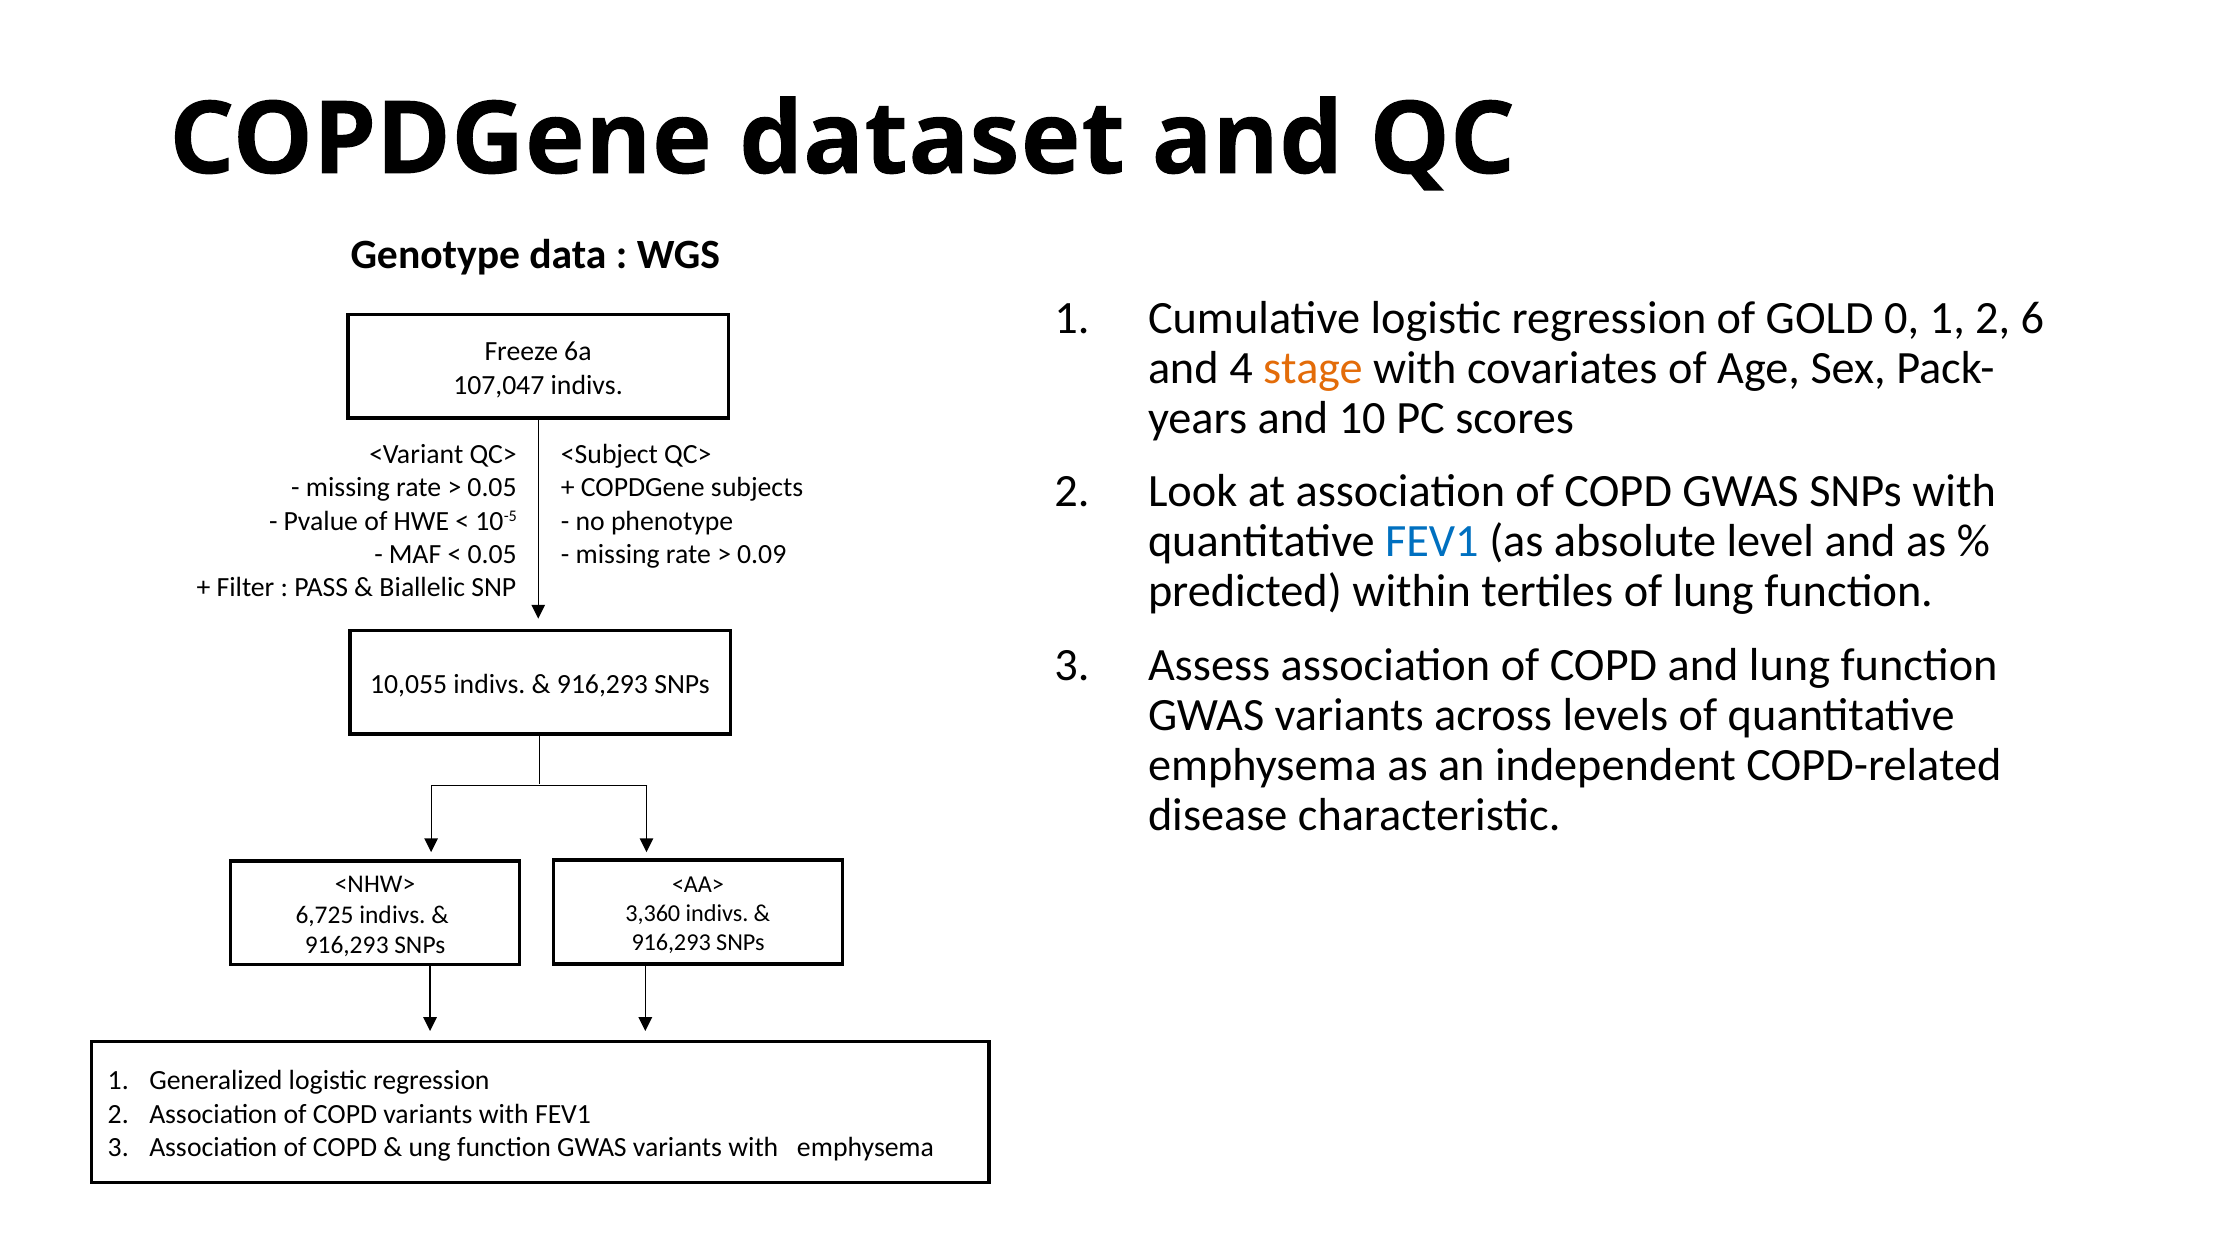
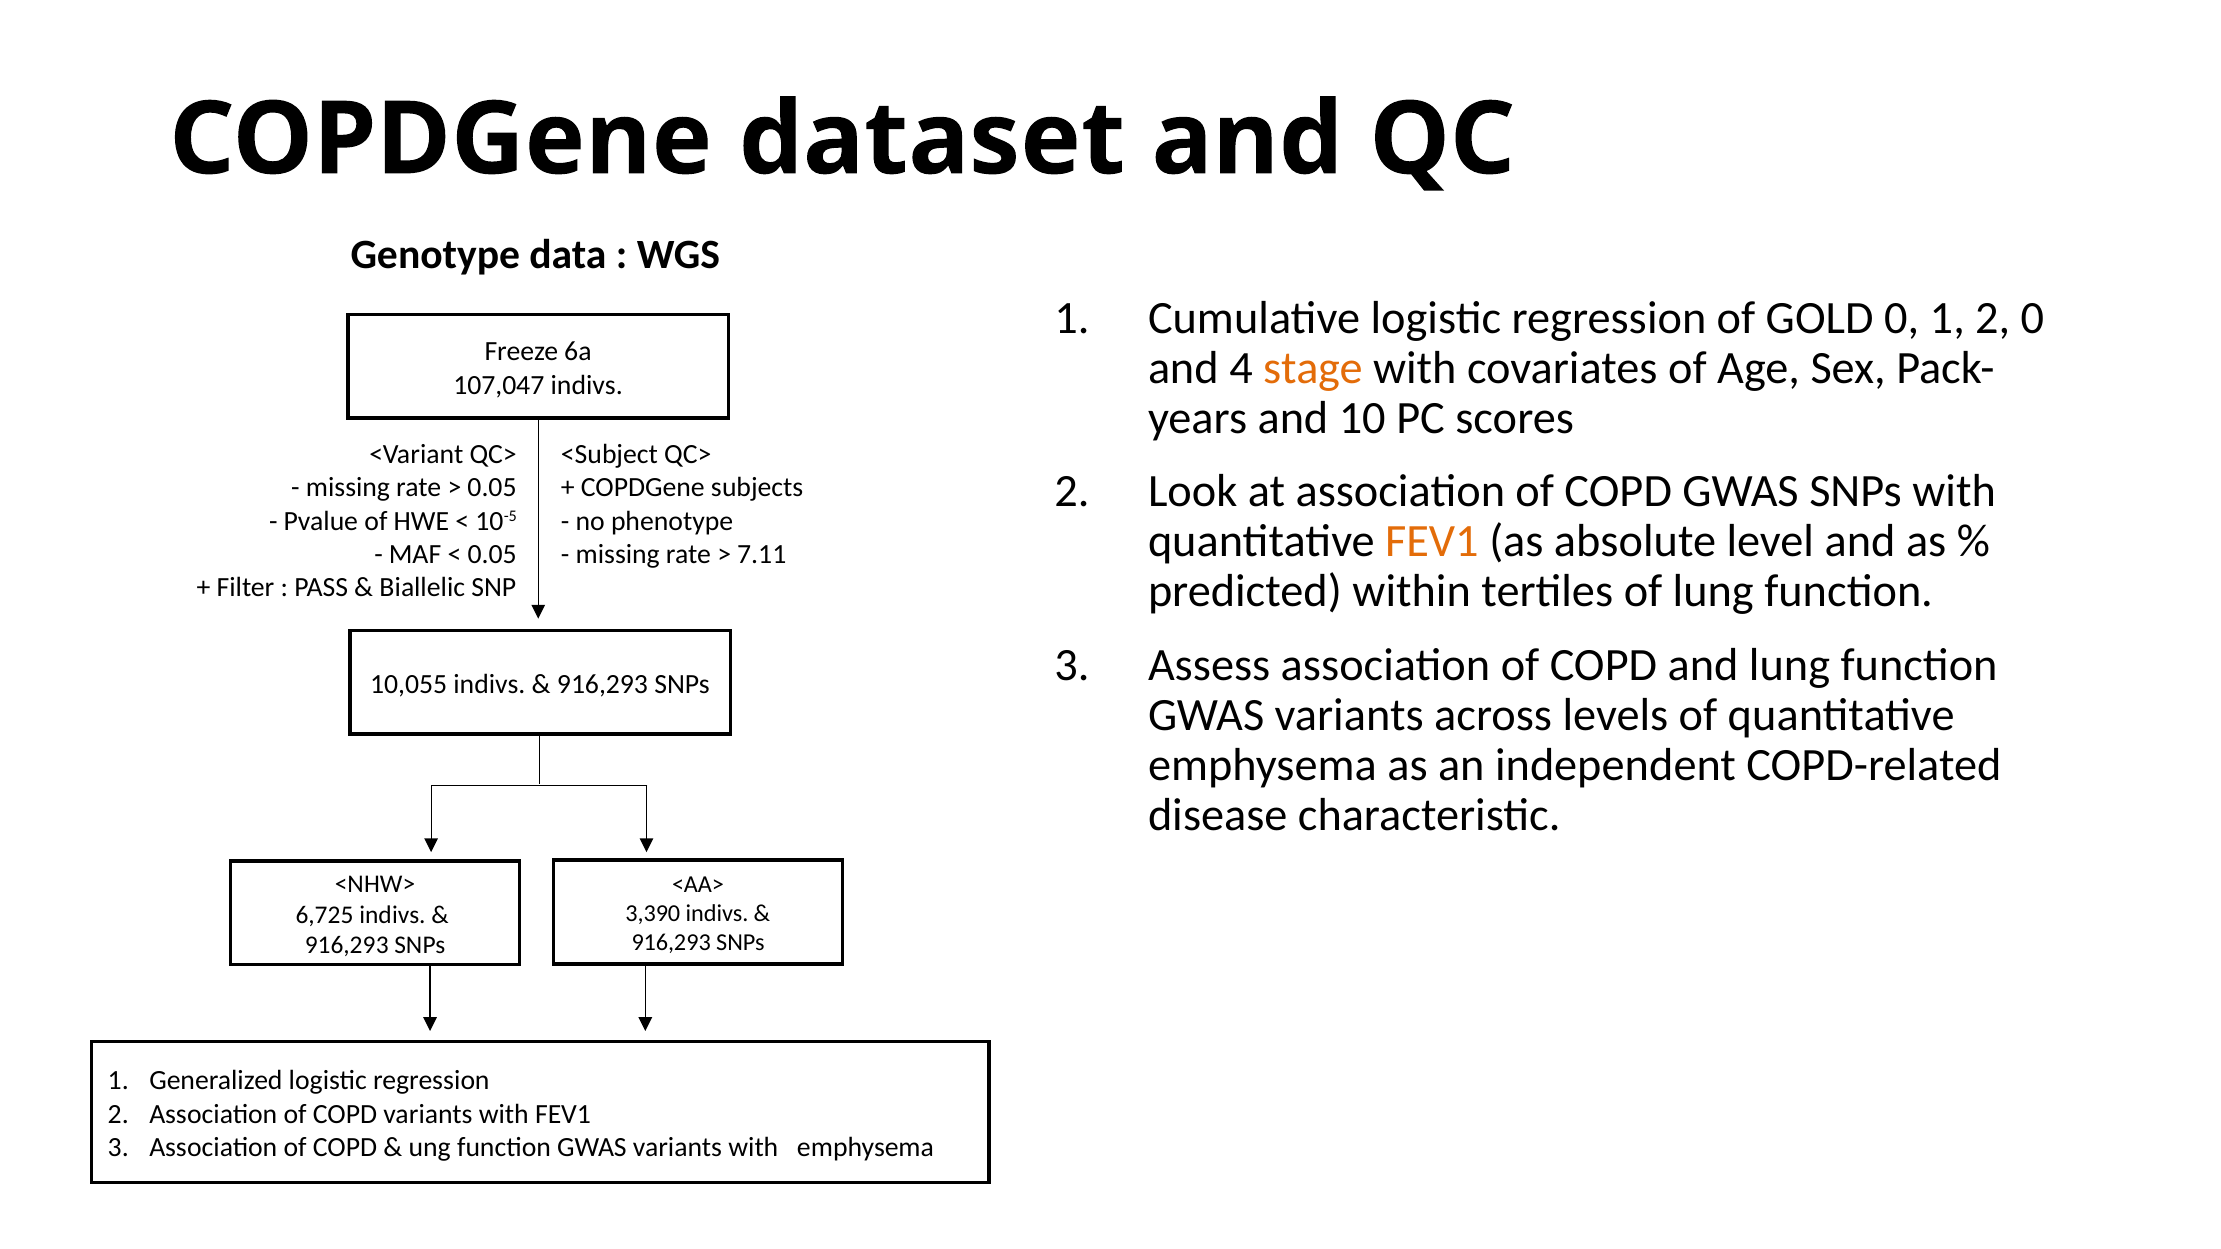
2 6: 6 -> 0 (2032, 318)
FEV1 colour: blue -> orange (1432, 542)
0.09: 0.09 -> 7.11 (762, 555)
3,360: 3,360 -> 3,390 (653, 914)
